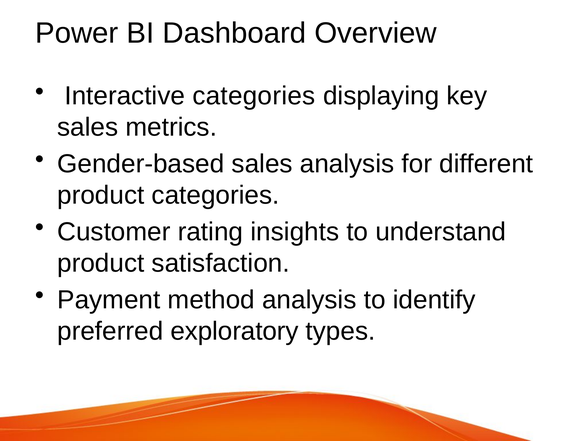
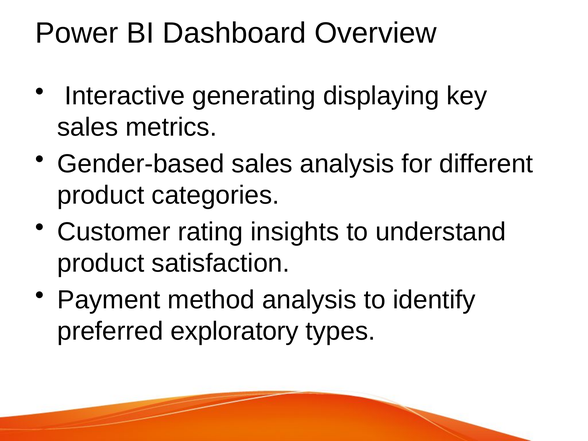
Interactive categories: categories -> generating (254, 96)
